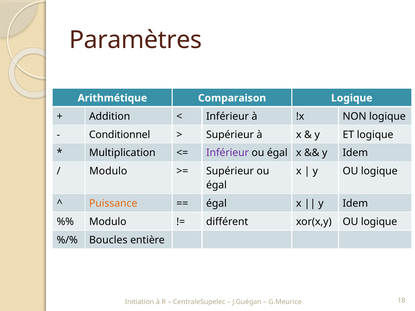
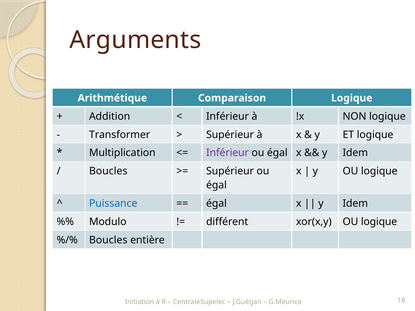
Paramètres: Paramètres -> Arguments (135, 40)
Conditionnel: Conditionnel -> Transformer (120, 135)
Modulo: Modulo -> Boucles (108, 171)
Puissance colour: orange -> blue (113, 204)
